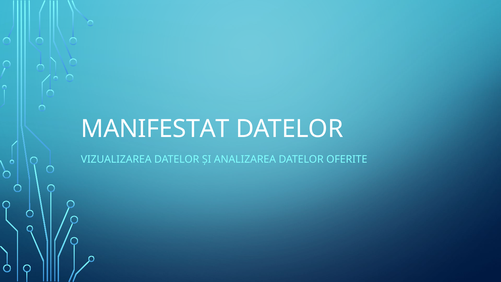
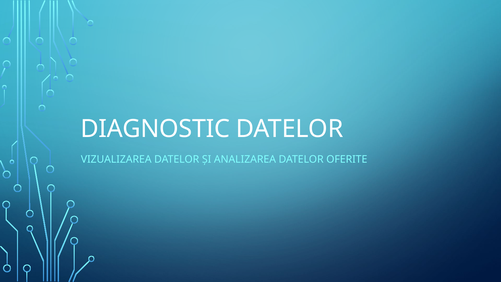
MANIFESTAT: MANIFESTAT -> DIAGNOSTIC (155, 129)
